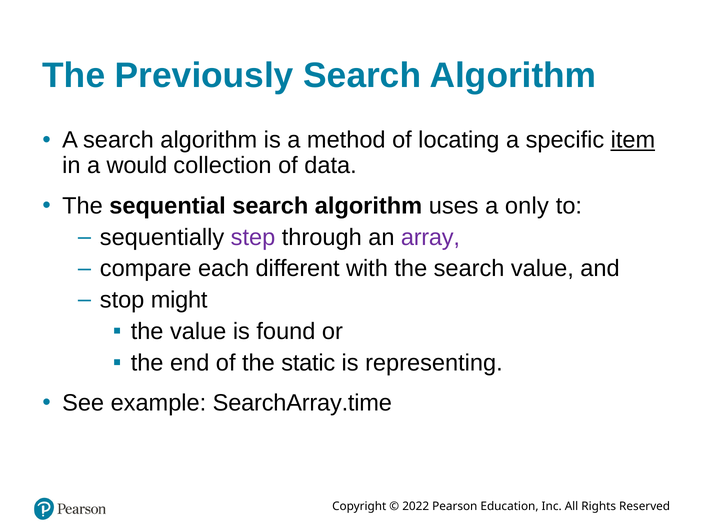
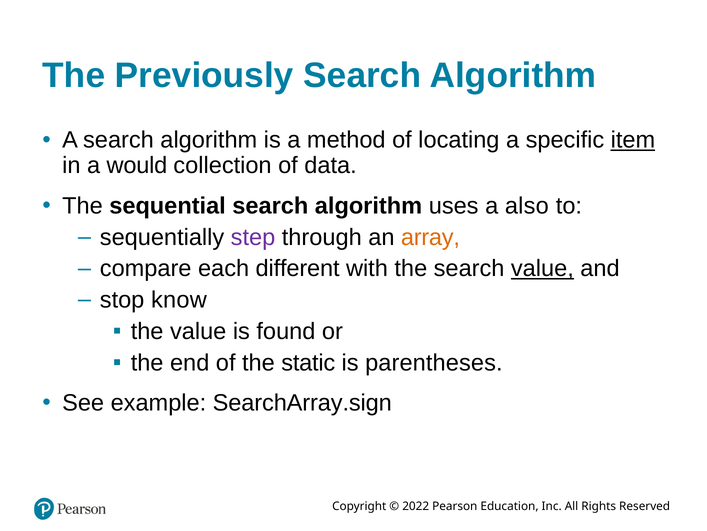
only: only -> also (527, 206)
array colour: purple -> orange (430, 237)
value underline: none -> present (542, 268)
might: might -> know (179, 300)
representing: representing -> parentheses (434, 362)
SearchArray.time: SearchArray.time -> SearchArray.sign (302, 402)
